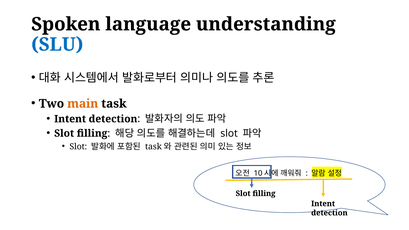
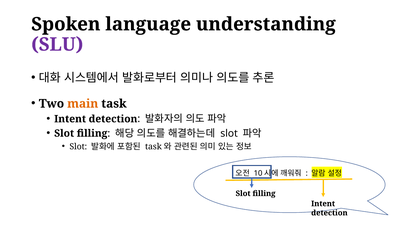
SLU colour: blue -> purple (57, 44)
